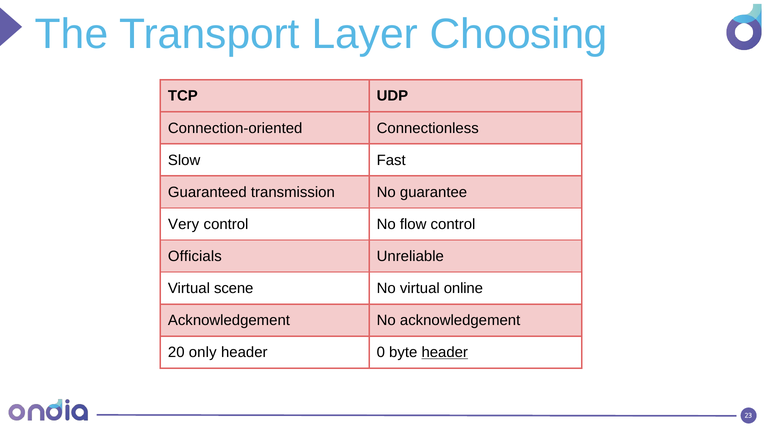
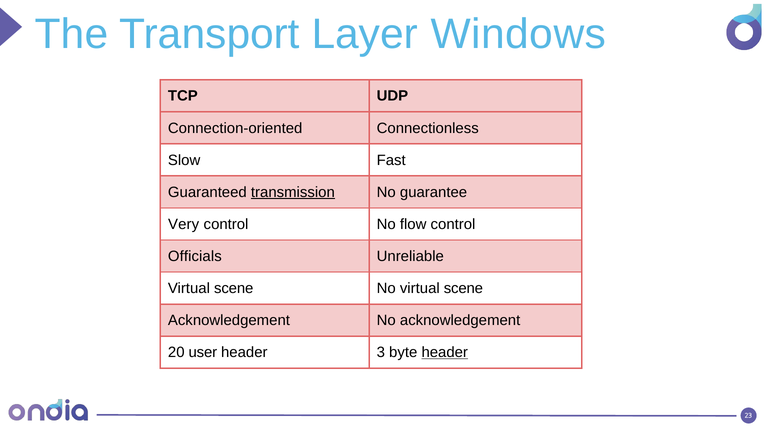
Choosing: Choosing -> Windows (518, 34)
transmission underline: none -> present (293, 192)
No virtual online: online -> scene (463, 289)
only: only -> user (203, 353)
0: 0 -> 3 (381, 353)
